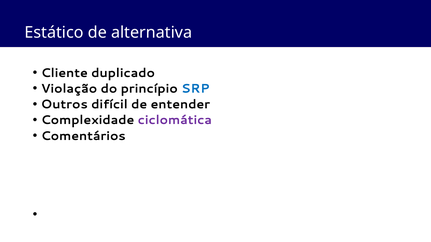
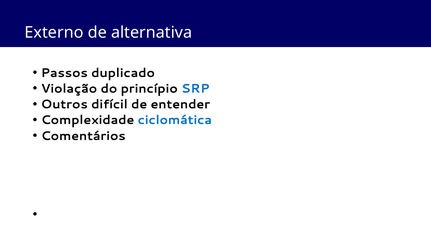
Estático: Estático -> Externo (54, 33)
Cliente: Cliente -> Passos (64, 73)
ciclomática colour: purple -> blue (175, 120)
